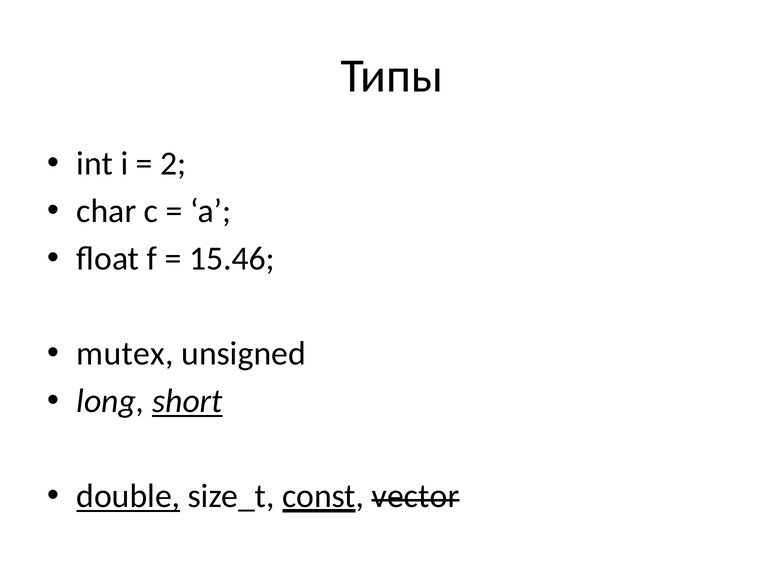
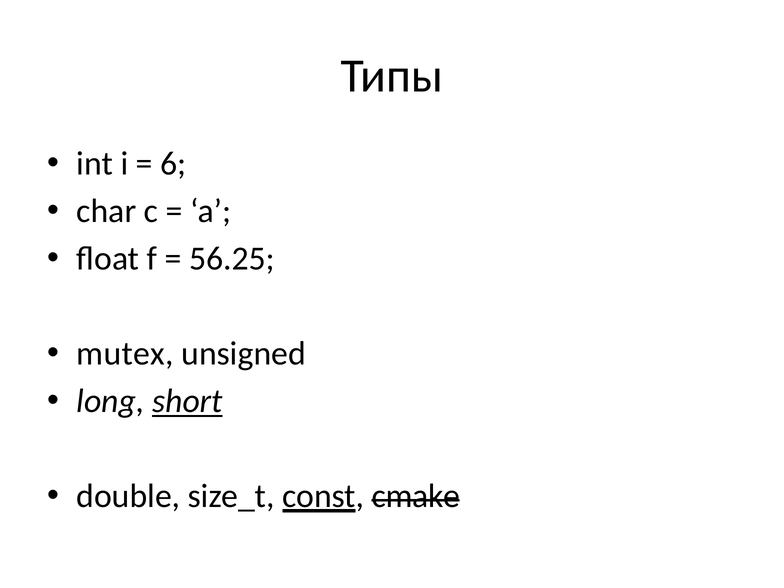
2: 2 -> 6 (173, 164)
15.46: 15.46 -> 56.25 (232, 259)
double underline: present -> none (128, 496)
vector: vector -> cmake (416, 496)
